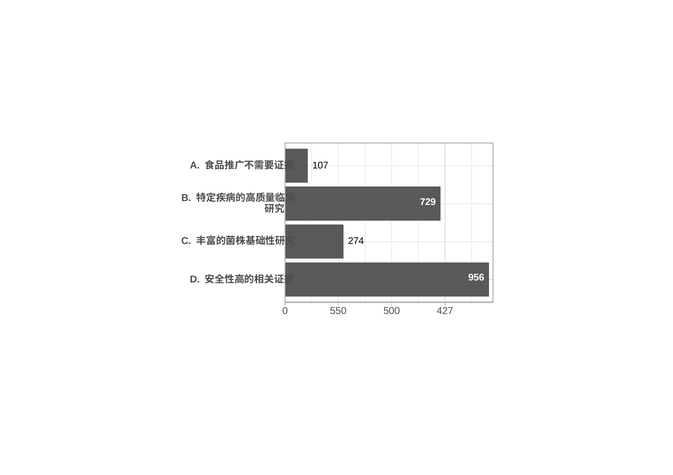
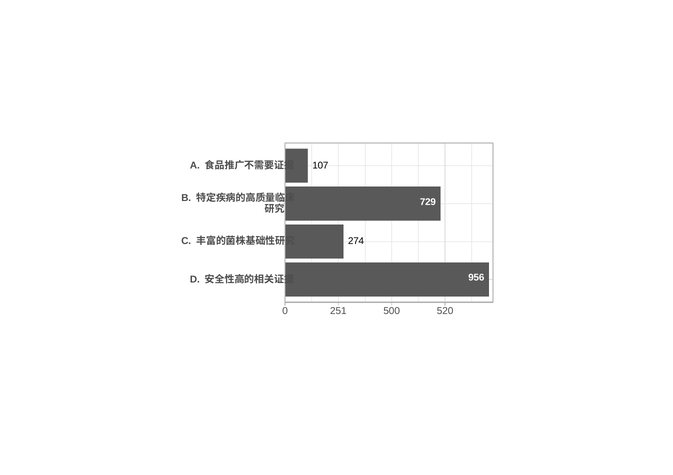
550: 550 -> 251 (338, 311)
427: 427 -> 520 (445, 311)
